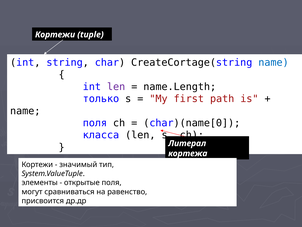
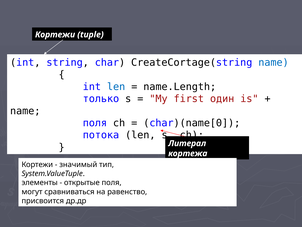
len colour: purple -> blue (116, 87)
path: path -> один (222, 99)
класса: класса -> потока (101, 135)
